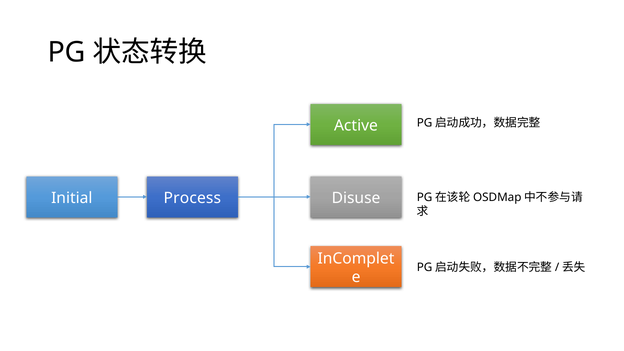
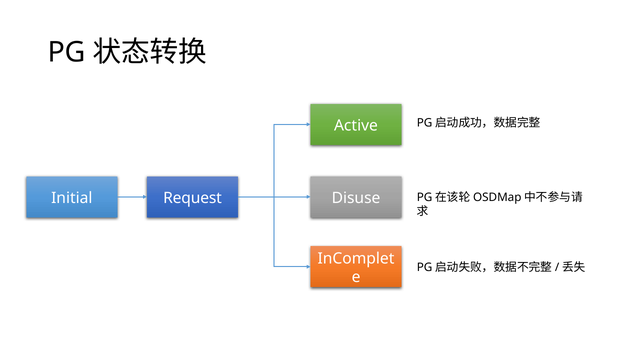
Process: Process -> Request (192, 198)
